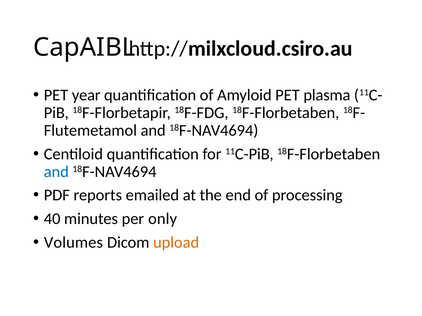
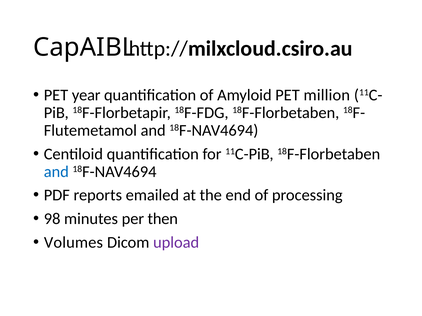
plasma: plasma -> million (327, 95)
40: 40 -> 98 (52, 219)
only: only -> then (163, 219)
upload colour: orange -> purple (176, 243)
